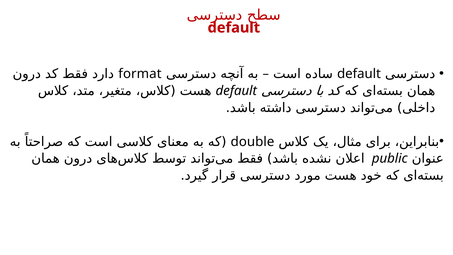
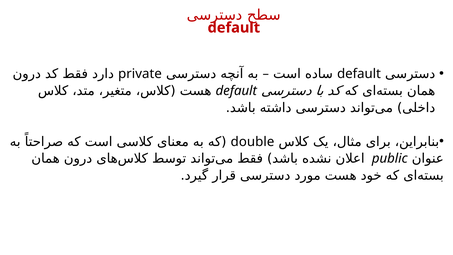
format: format -> private (140, 74)
